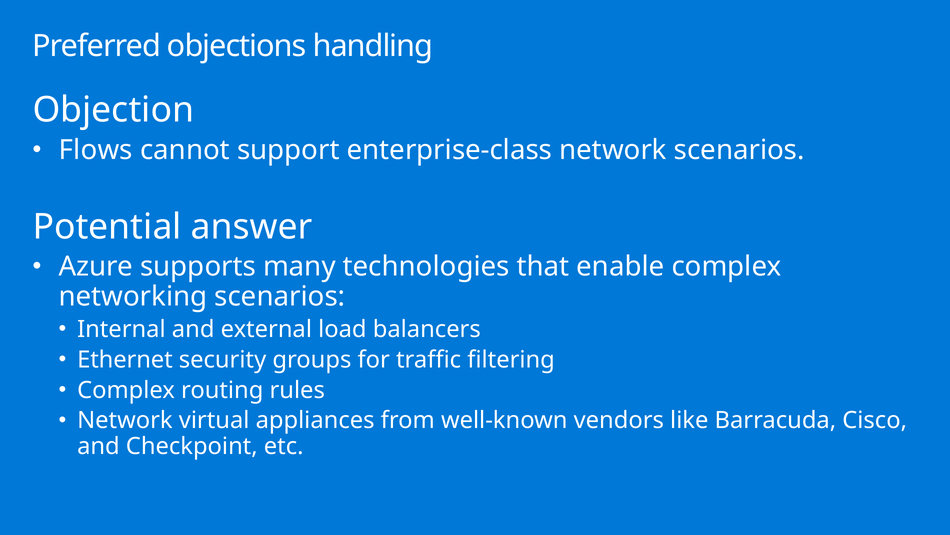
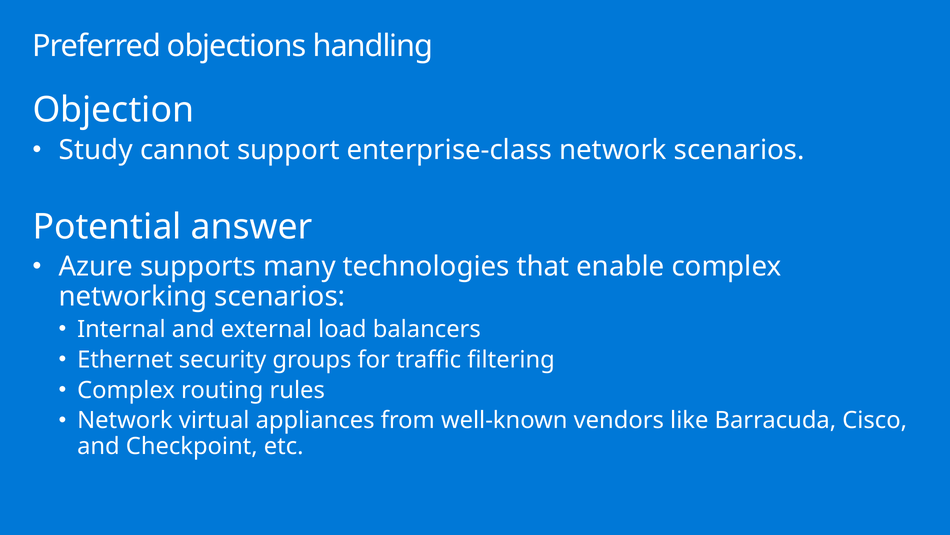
Flows: Flows -> Study (96, 150)
